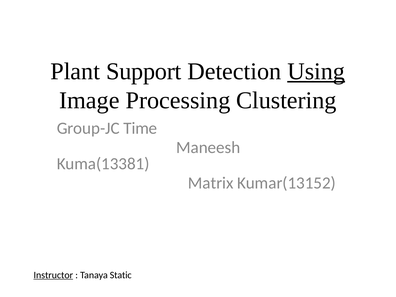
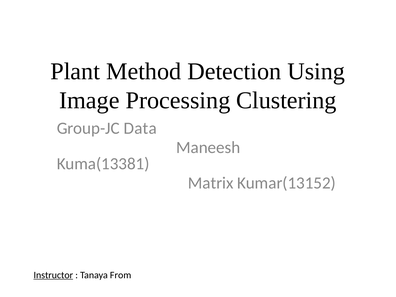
Support: Support -> Method (144, 71)
Using underline: present -> none (316, 71)
Time: Time -> Data (140, 128)
Static: Static -> From (121, 275)
